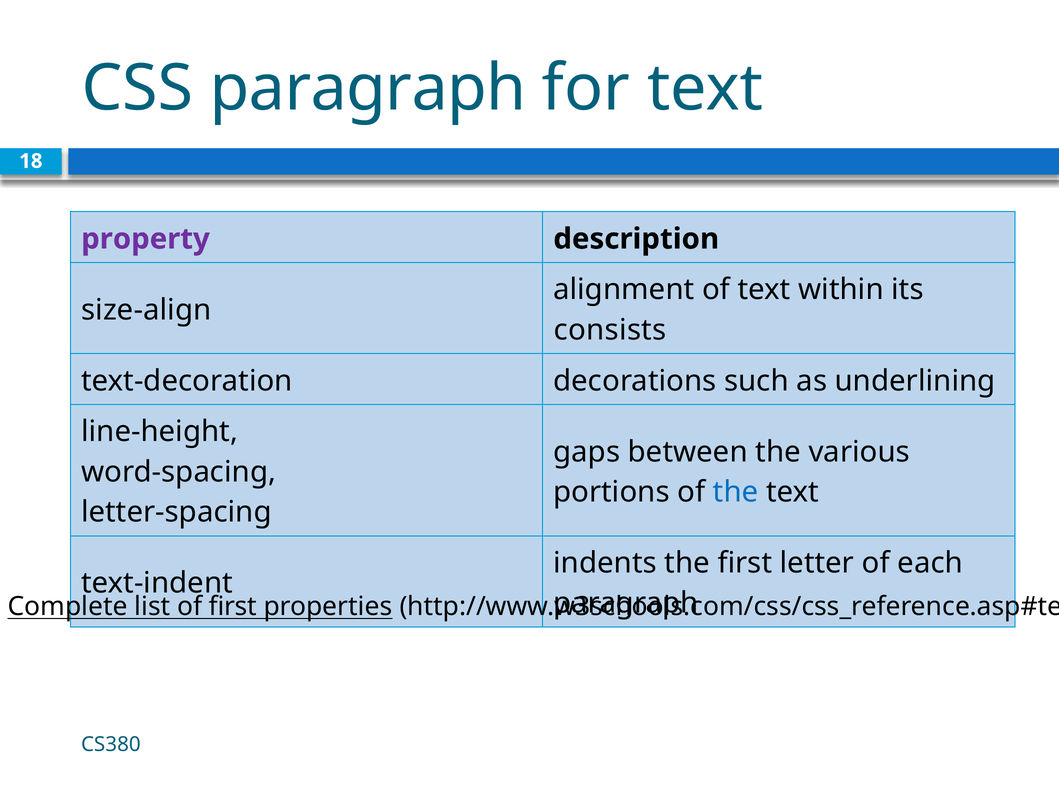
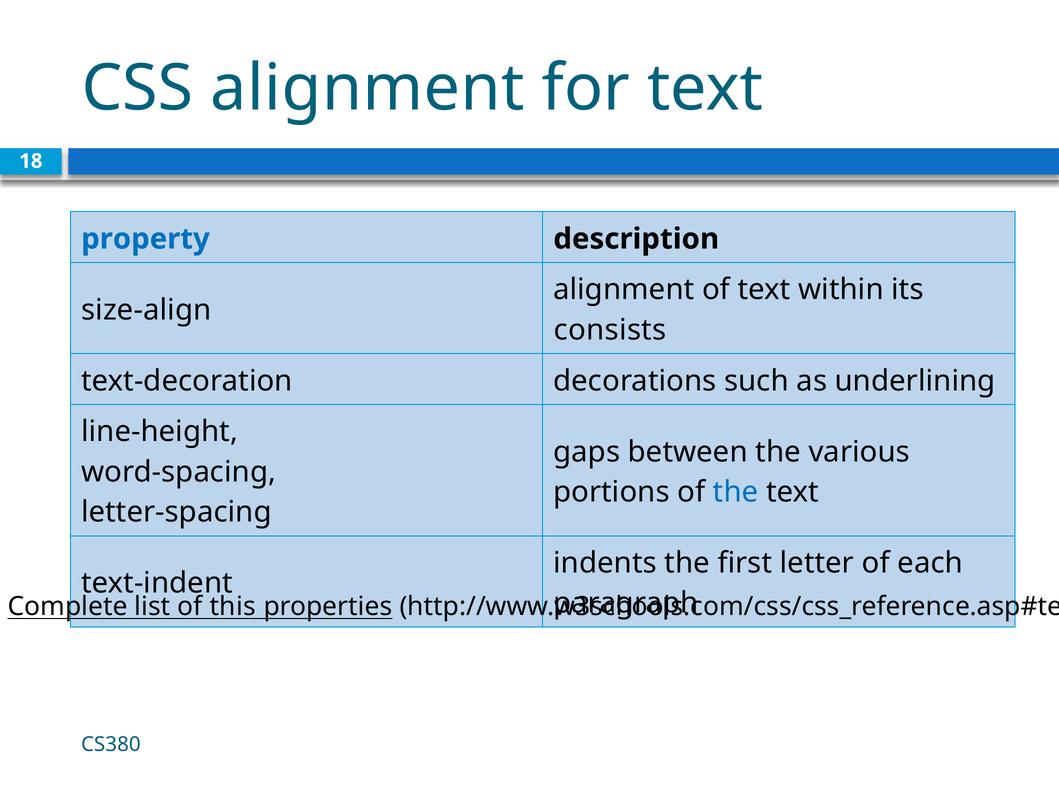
CSS paragraph: paragraph -> alignment (367, 88)
property colour: purple -> blue (145, 239)
of first: first -> this (233, 607)
